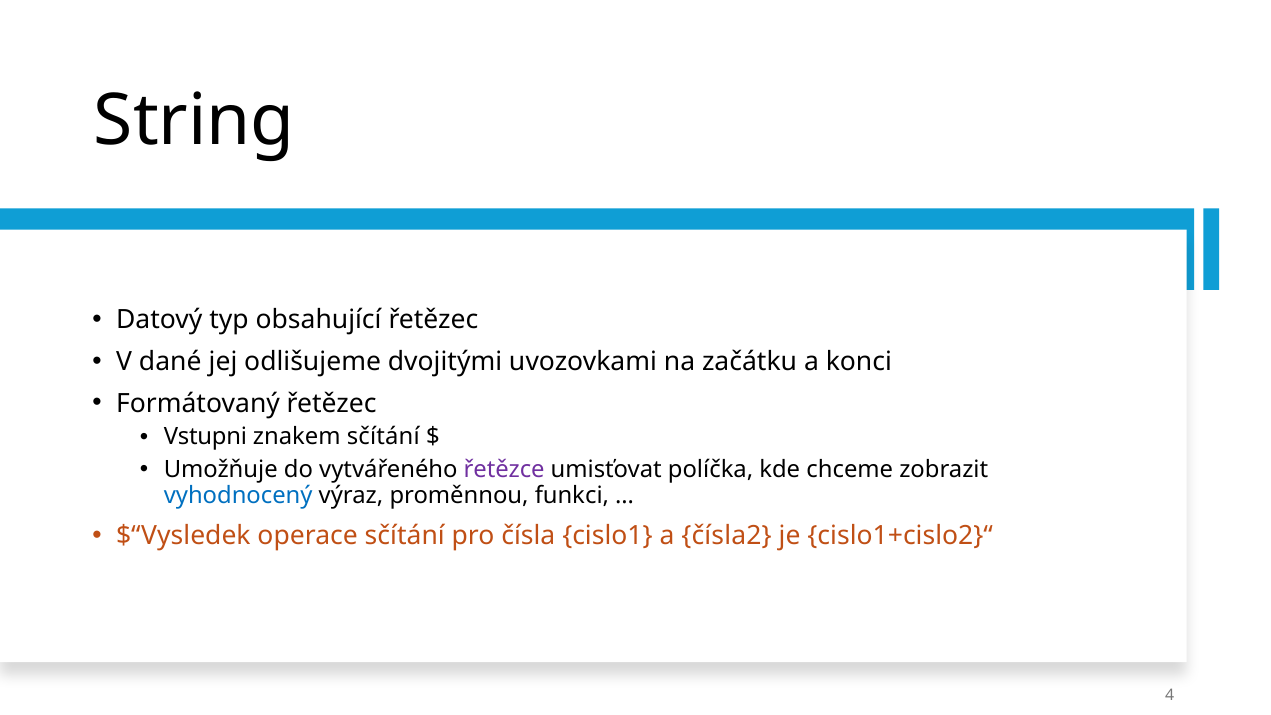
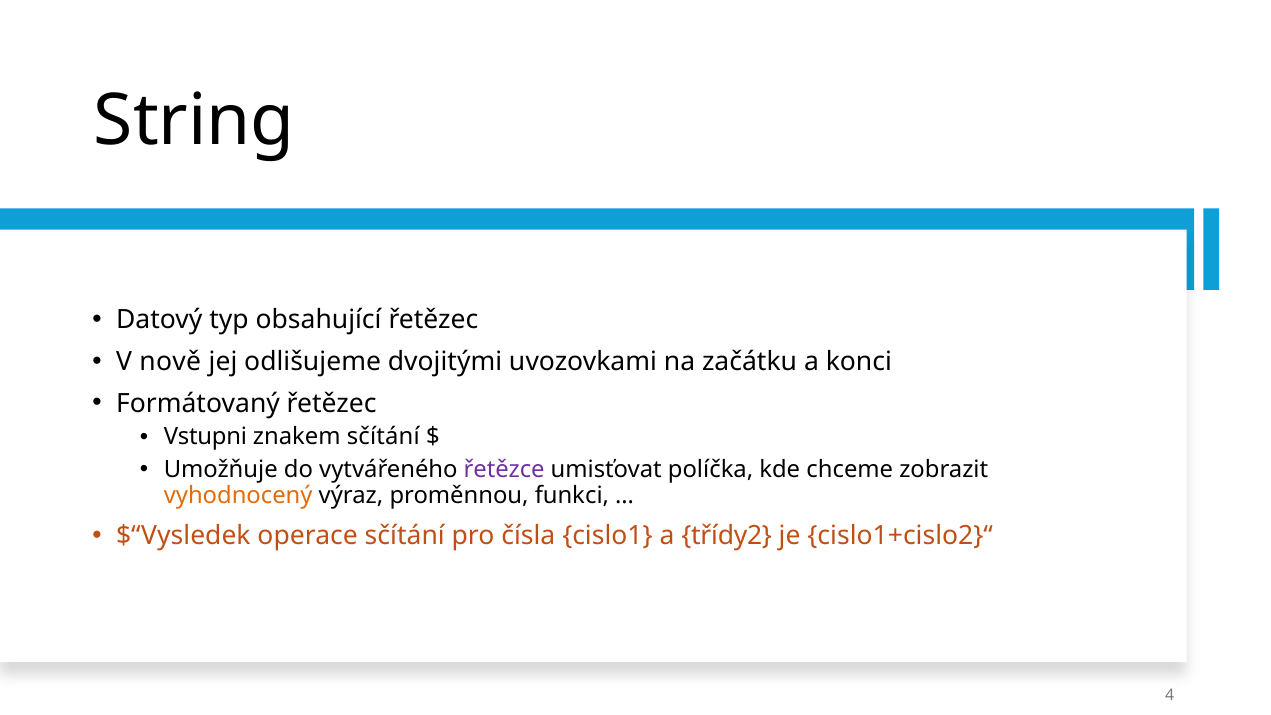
dané: dané -> nově (170, 361)
vyhodnocený colour: blue -> orange (238, 495)
čísla2: čísla2 -> třídy2 (727, 536)
